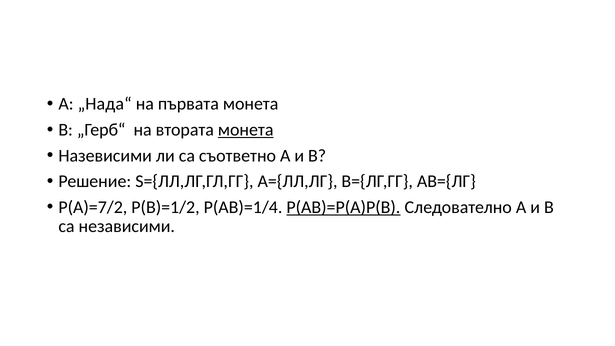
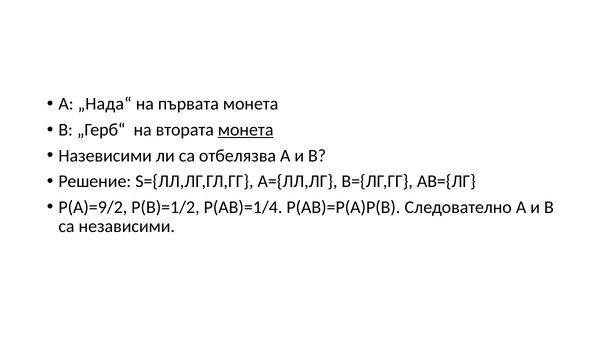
съответно: съответно -> отбелязва (238, 156)
P(A)=7/2: P(A)=7/2 -> P(A)=9/2 (93, 207)
P(AB)=P(A)P(B underline: present -> none (343, 207)
